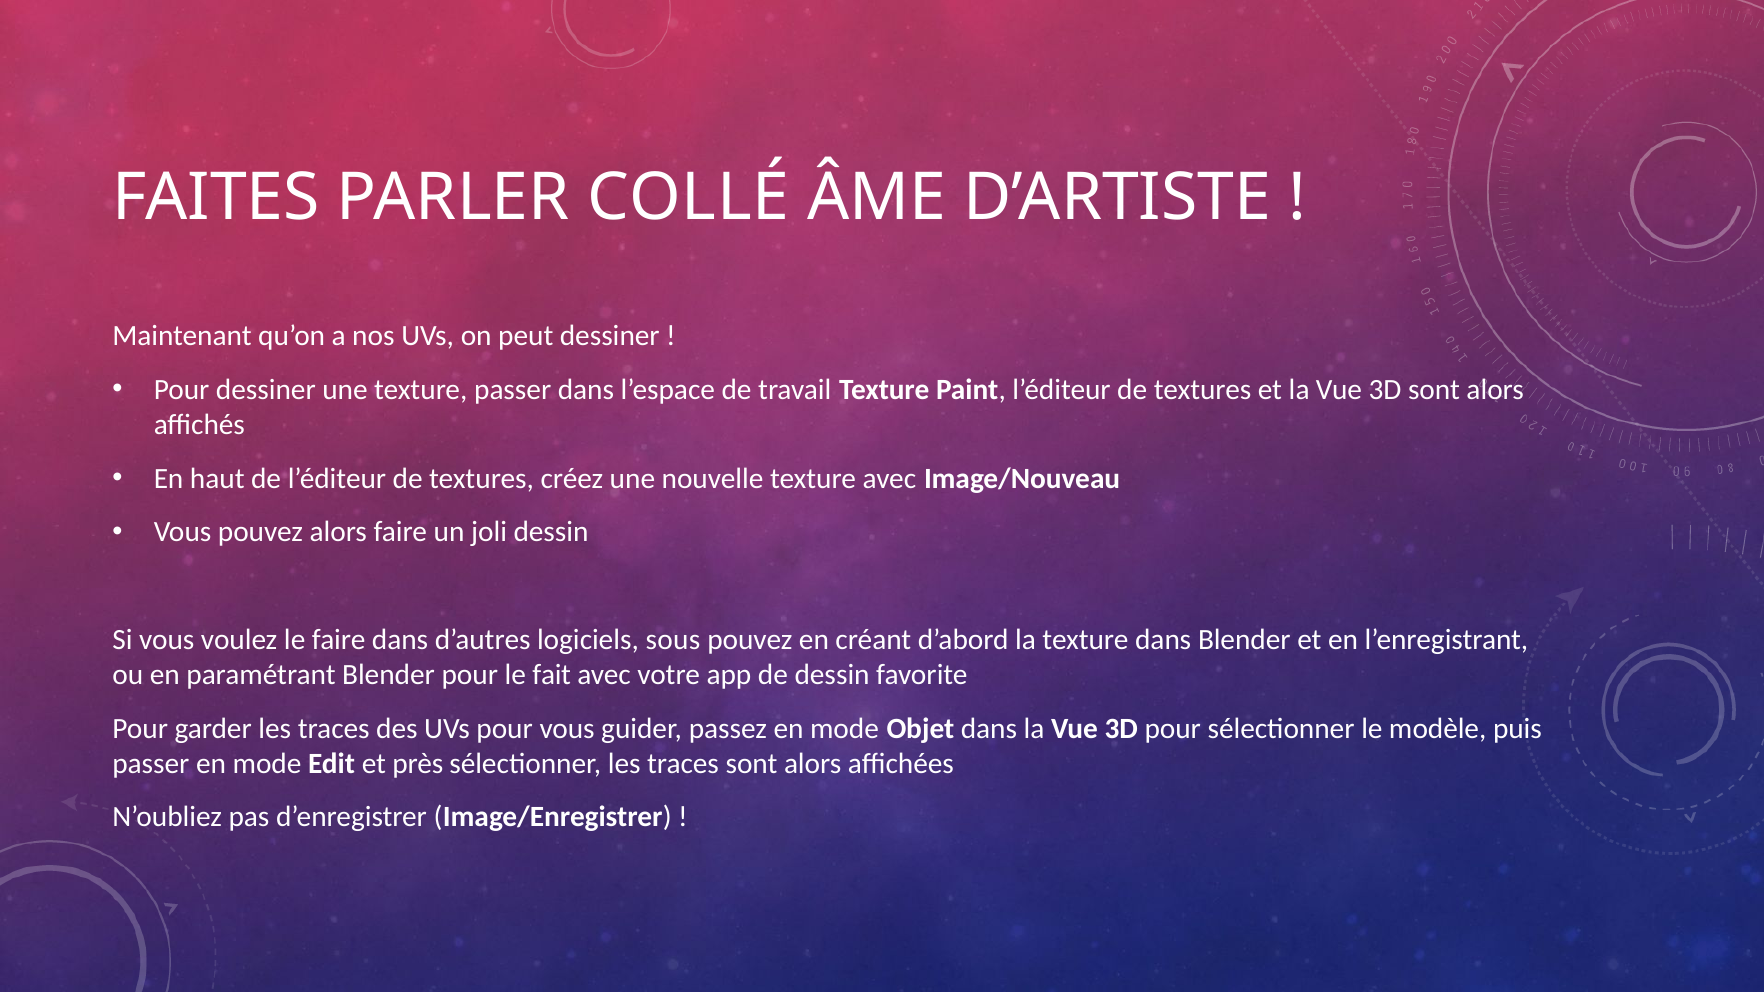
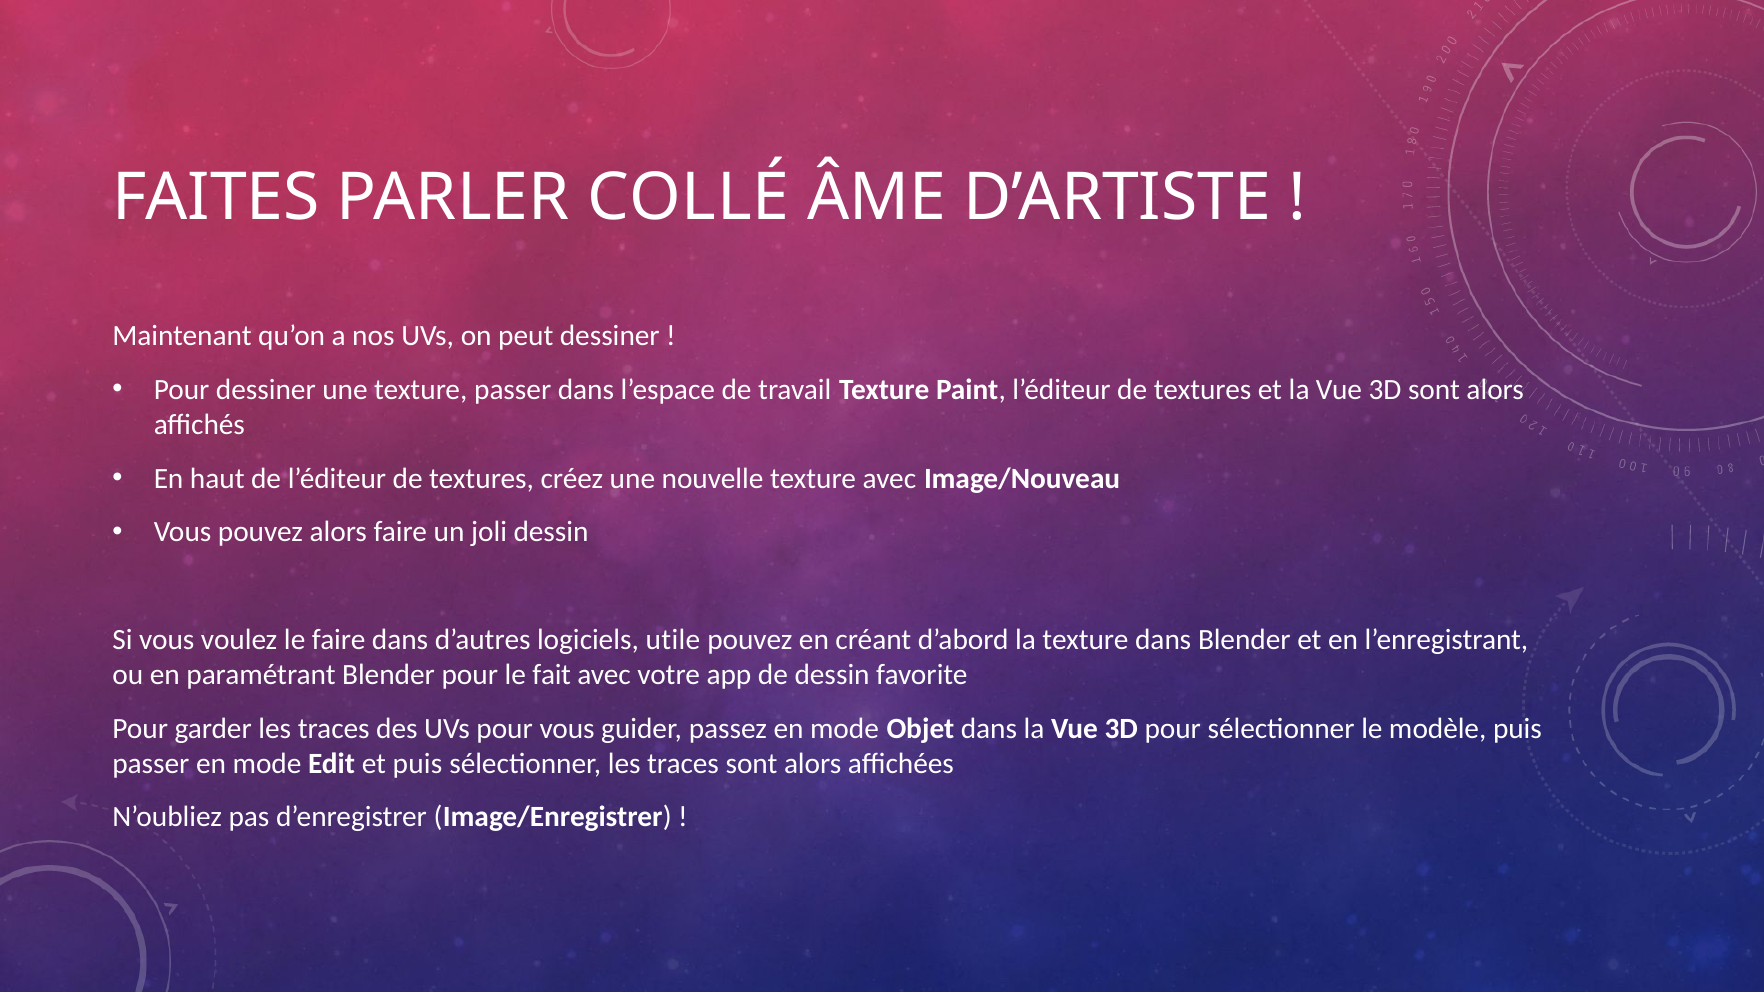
sous: sous -> utile (673, 640)
et près: près -> puis (418, 764)
